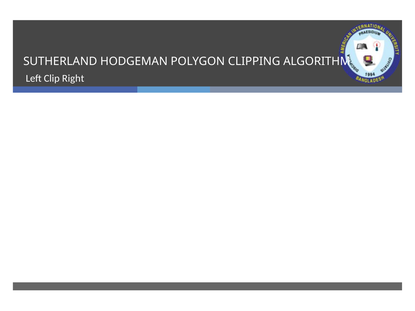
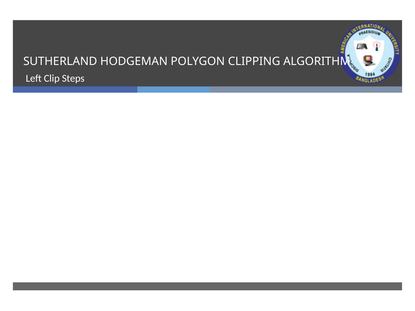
Right: Right -> Steps (73, 79)
